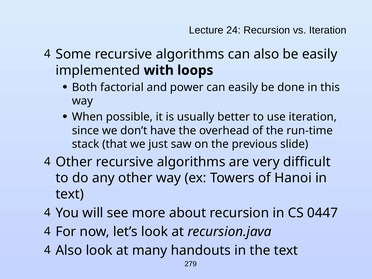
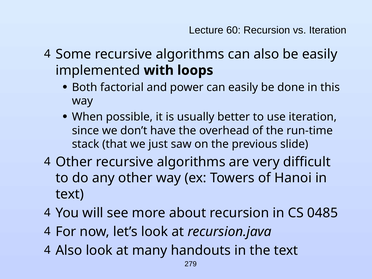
24: 24 -> 60 (233, 30)
0447: 0447 -> 0485 (323, 213)
